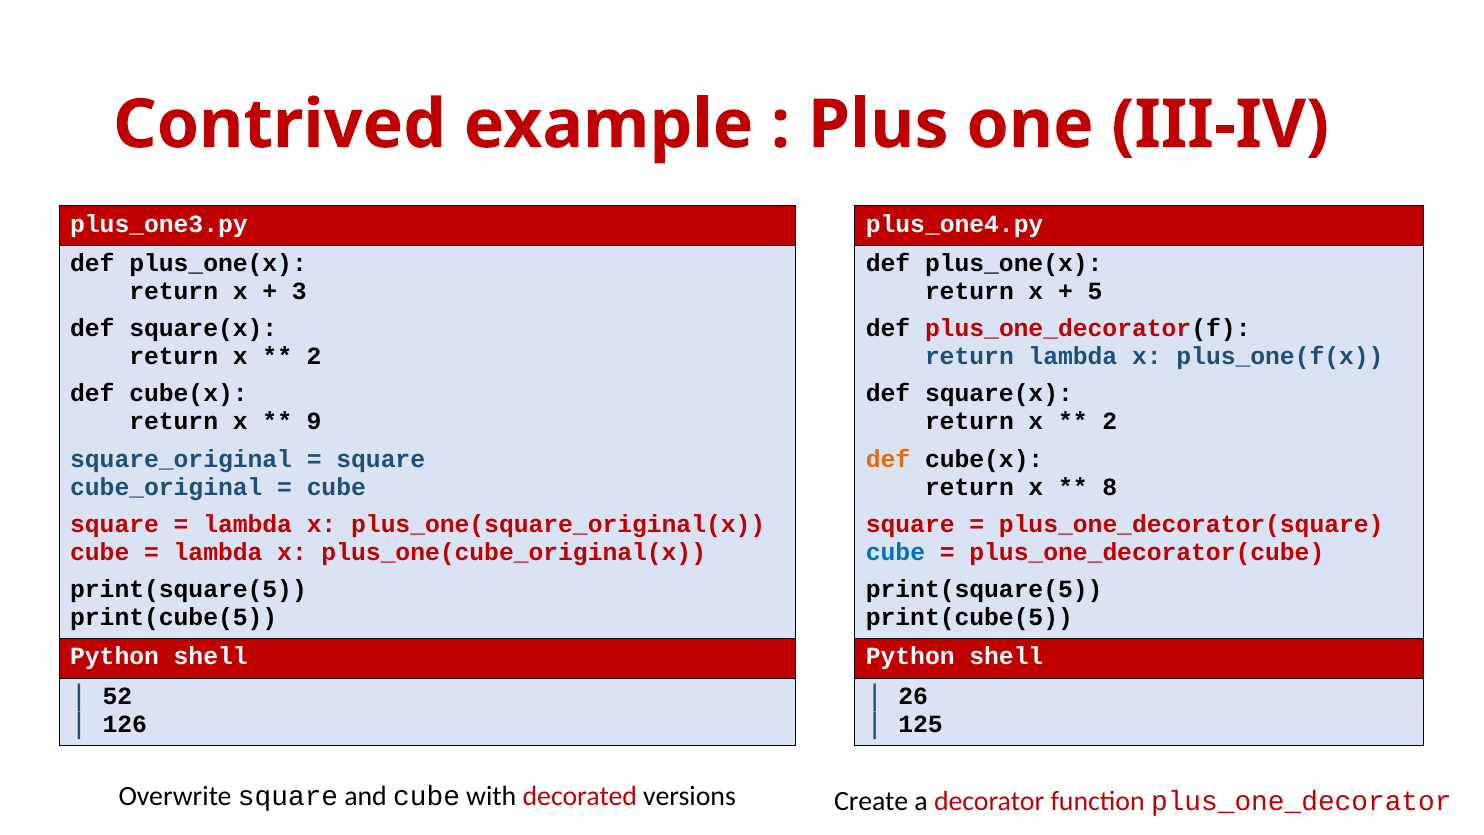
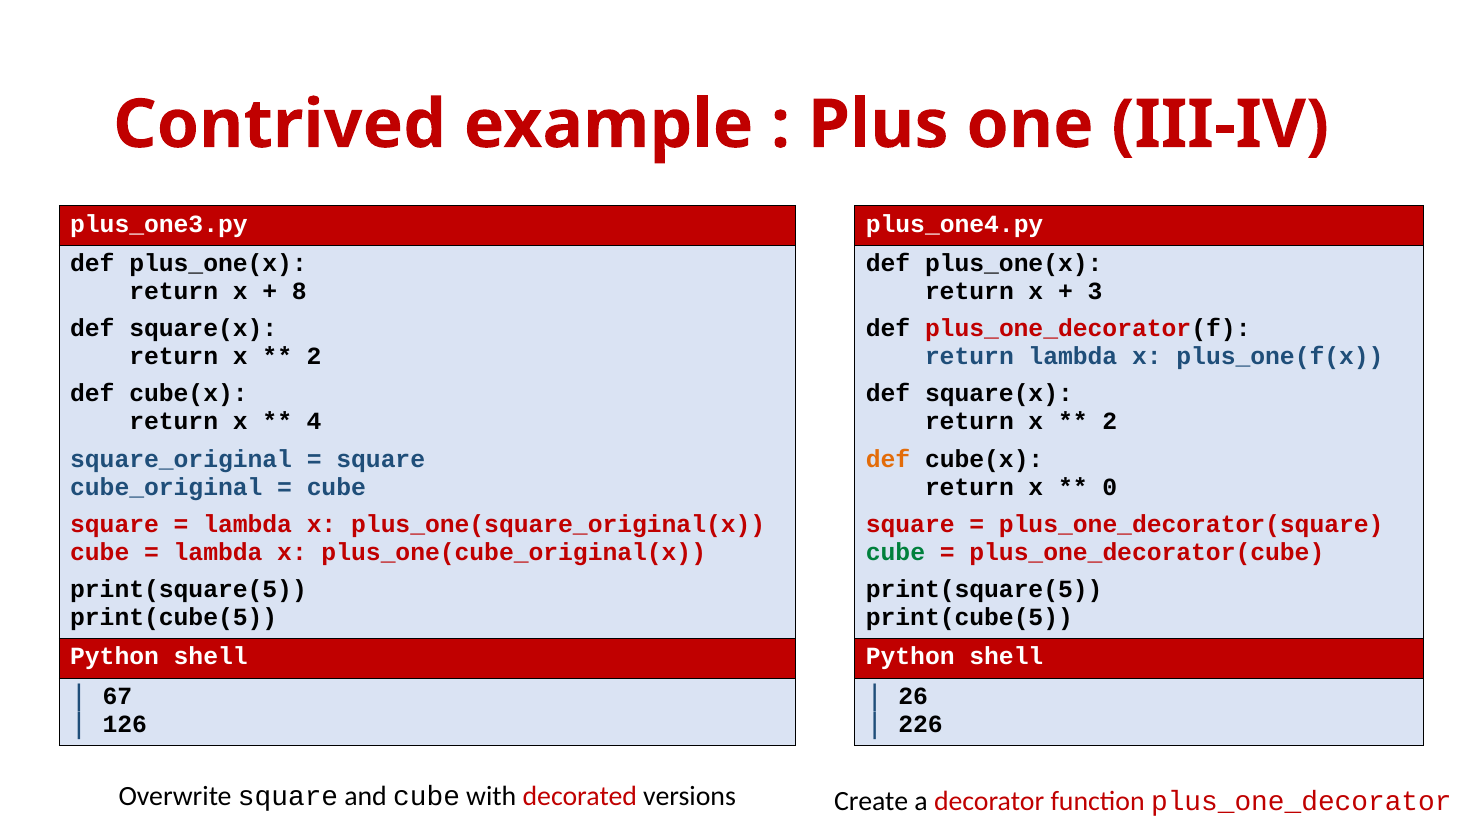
3: 3 -> 8 (299, 291)
5: 5 -> 3 (1095, 291)
9: 9 -> 4 (314, 422)
8: 8 -> 0 (1110, 487)
cube colour: blue -> green (896, 552)
52: 52 -> 67 (117, 696)
125: 125 -> 226 (921, 724)
